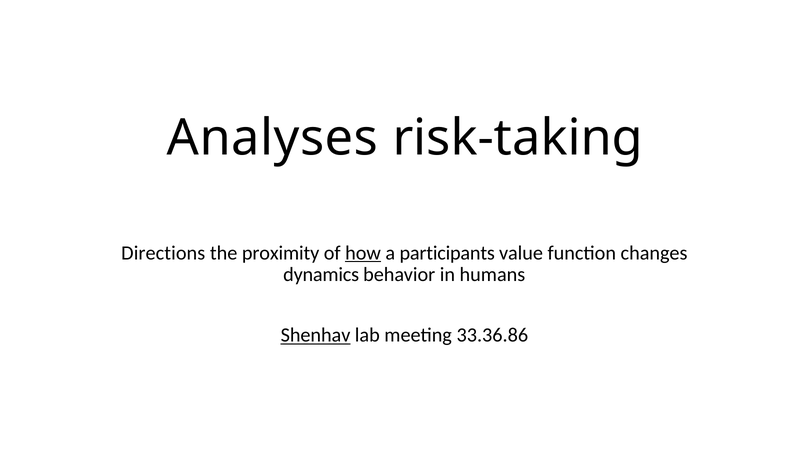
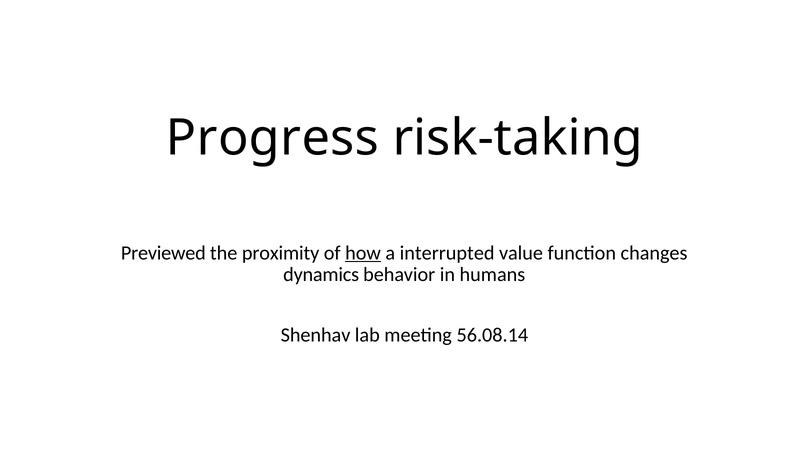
Analyses: Analyses -> Progress (273, 138)
Directions: Directions -> Previewed (163, 253)
participants: participants -> interrupted (447, 253)
Shenhav underline: present -> none (316, 335)
33.36.86: 33.36.86 -> 56.08.14 (492, 335)
